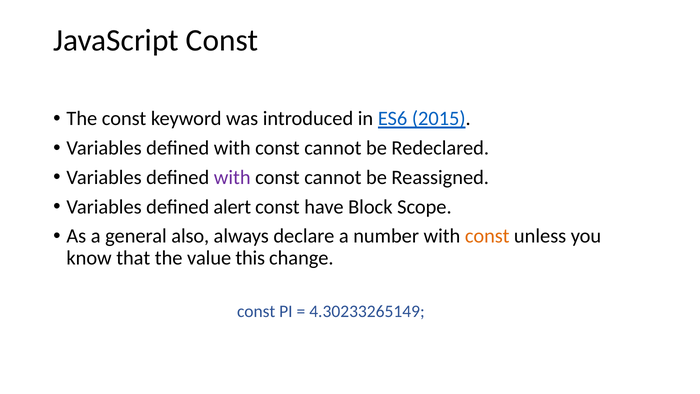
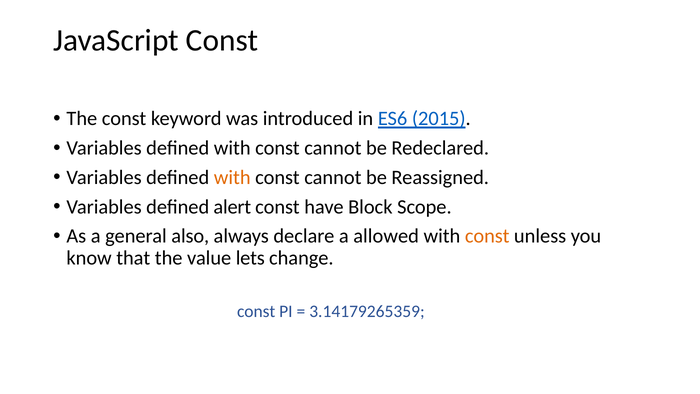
with colour: purple -> orange (232, 177)
number: number -> allowed (386, 236)
this: this -> lets (250, 258)
4.30233265149: 4.30233265149 -> 3.14179265359 (367, 311)
